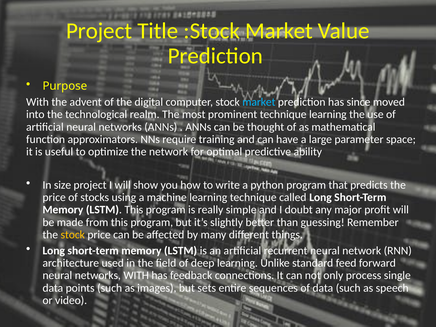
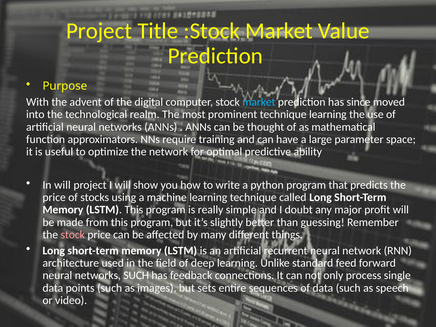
In size: size -> will (62, 185)
stock colour: yellow -> pink (73, 235)
networks WITH: WITH -> SUCH (136, 275)
